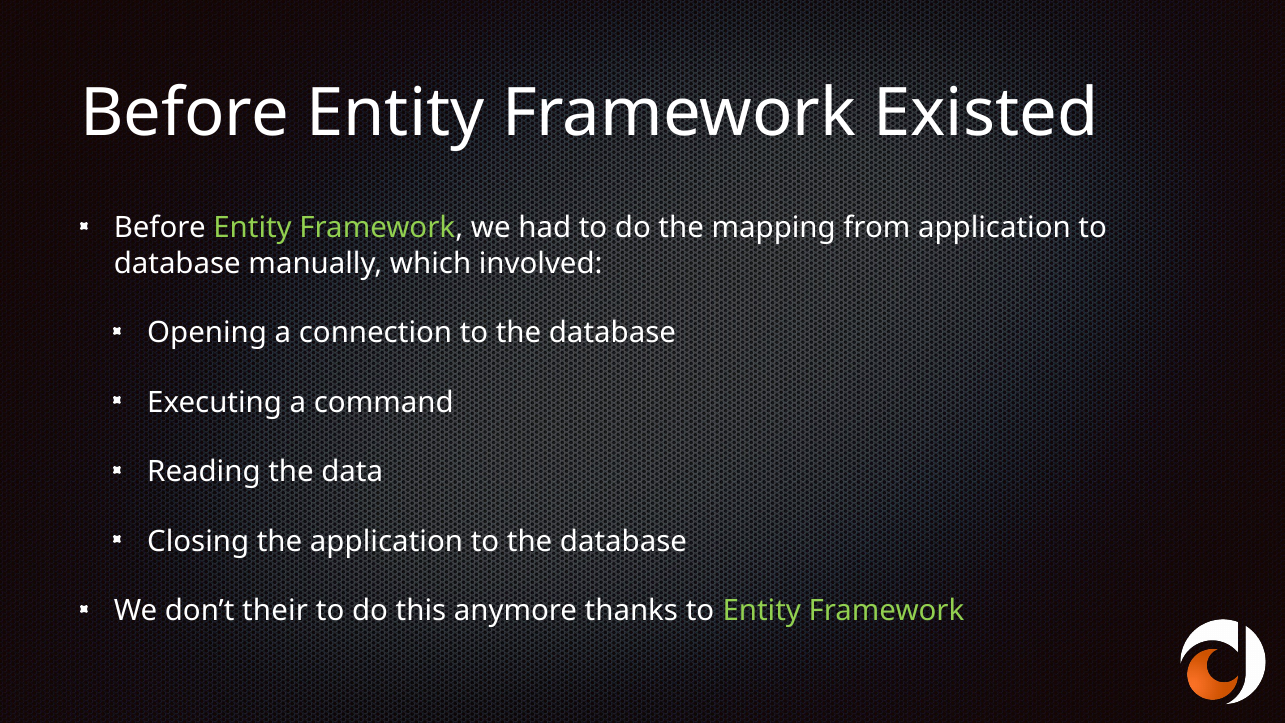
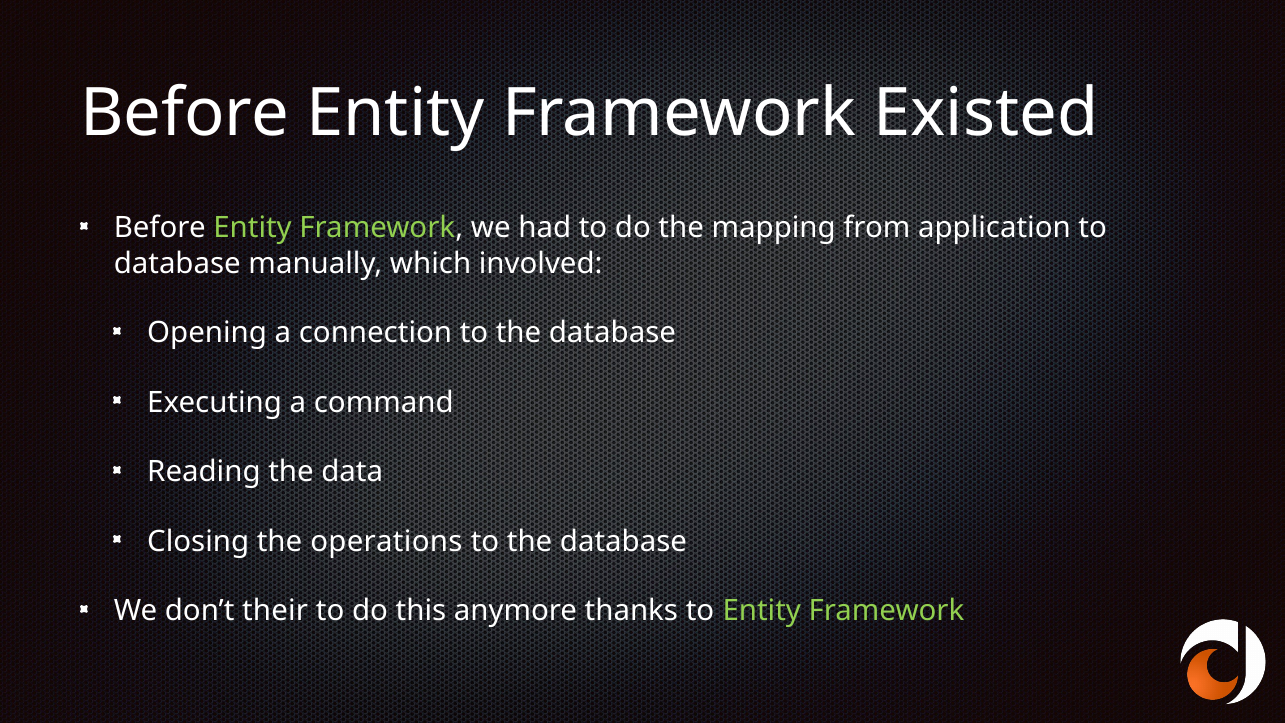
the application: application -> operations (386, 541)
